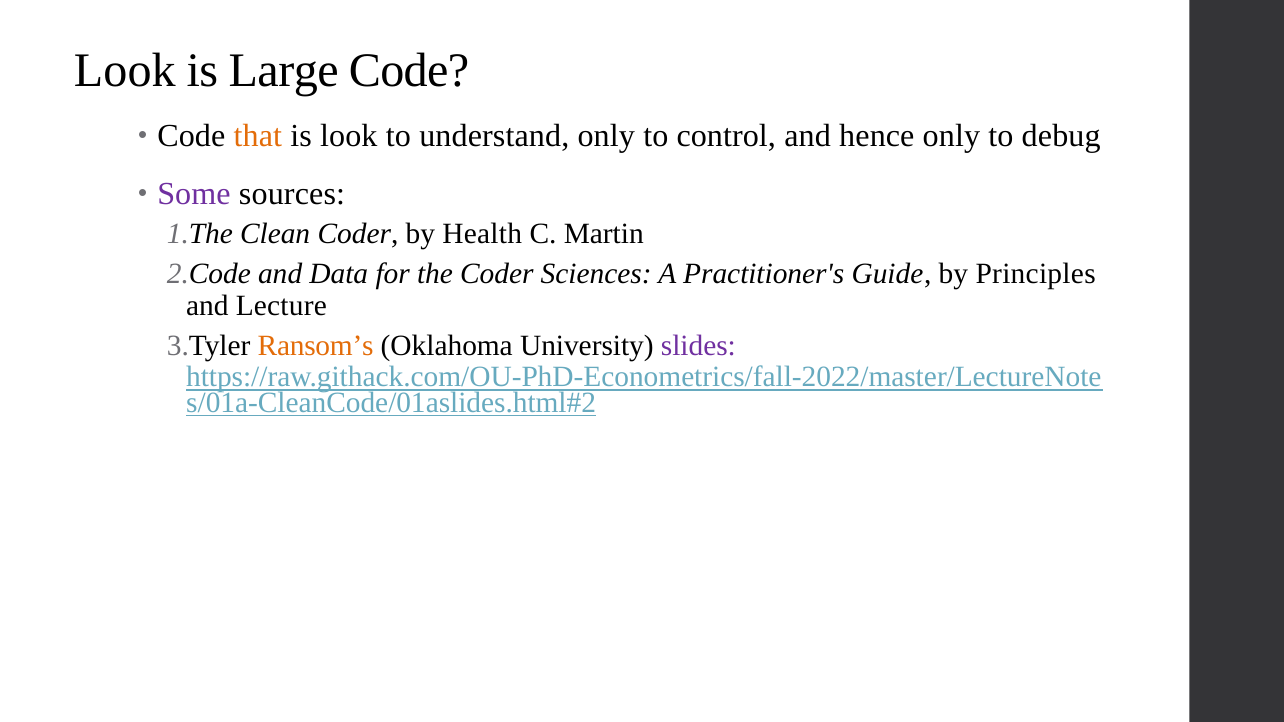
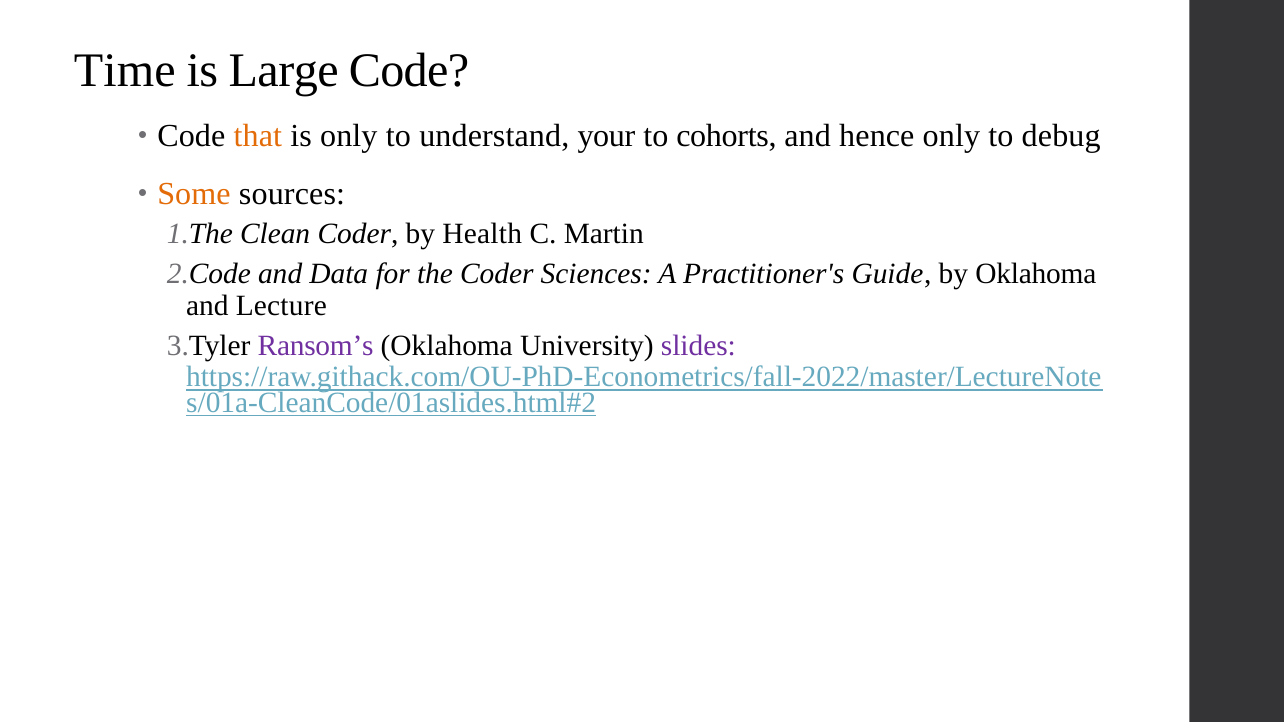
Look: Look -> Time (125, 70)
is look: look -> only (349, 136)
understand only: only -> your (606, 136)
control: control -> cohorts (726, 136)
Some colour: purple -> orange (194, 194)
by Principles: Principles -> Oklahoma (1036, 274)
Ransom’s colour: orange -> purple (316, 346)
